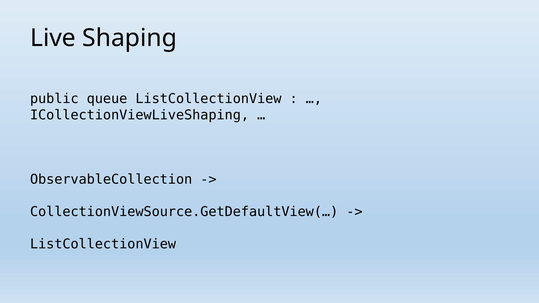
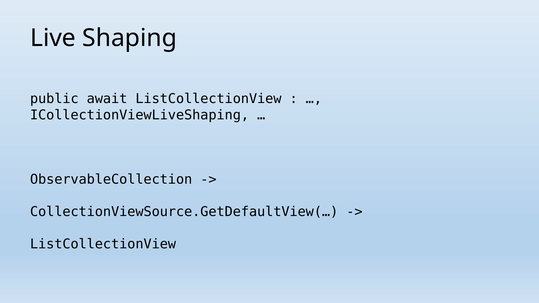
queue: queue -> await (107, 99)
